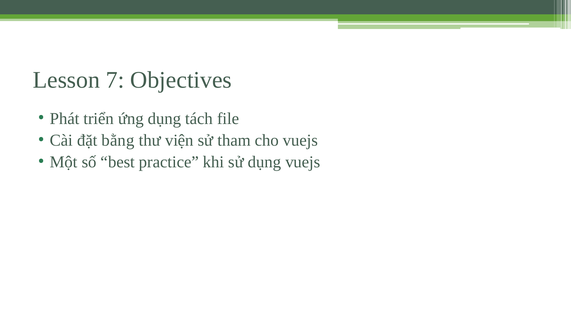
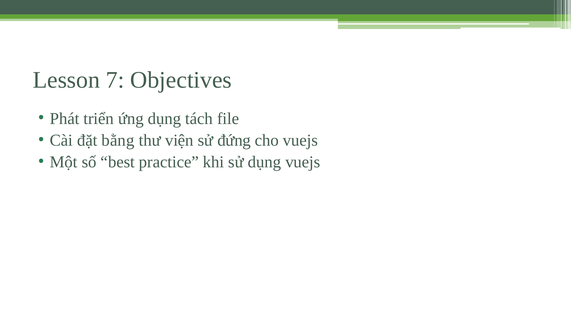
tham: tham -> đứng (234, 140)
